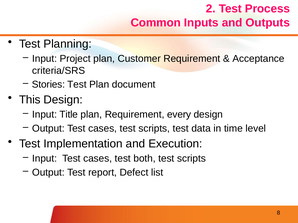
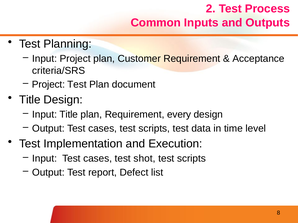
Stories: Stories -> Project (48, 85)
This: This -> Title (30, 100)
both: both -> shot (145, 159)
